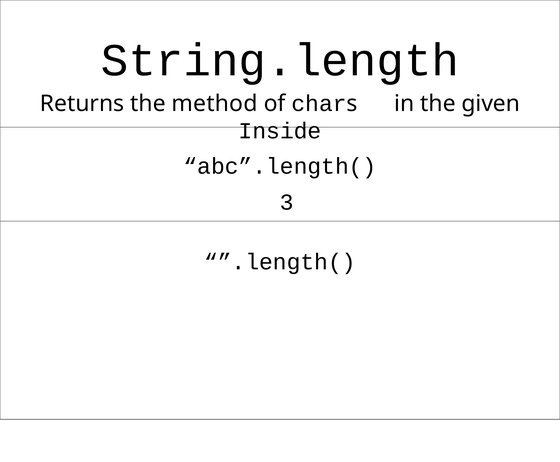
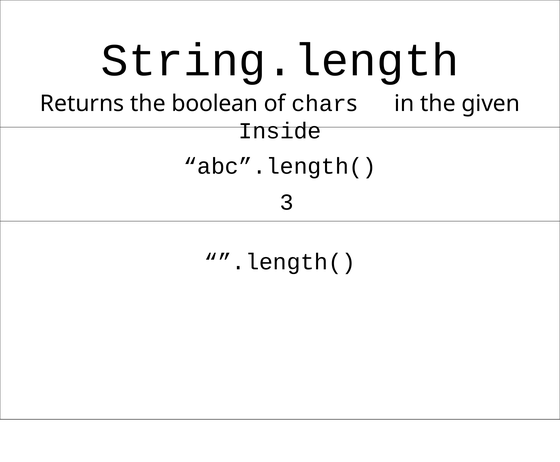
method: method -> boolean (215, 104)
